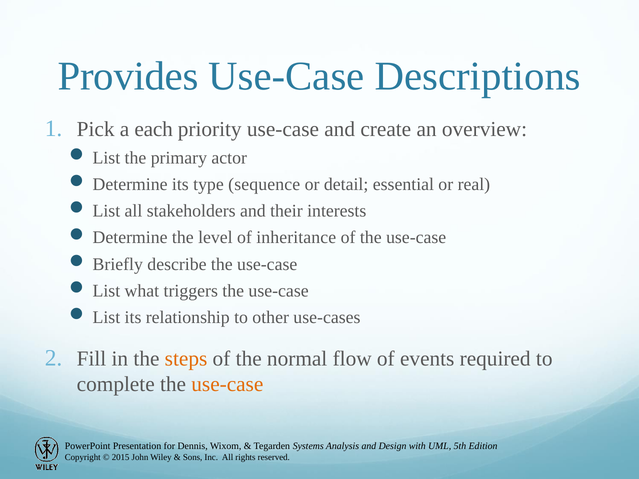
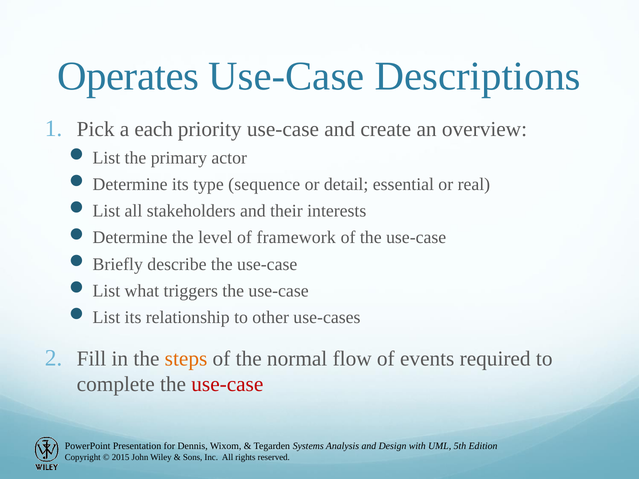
Provides: Provides -> Operates (128, 76)
inheritance: inheritance -> framework (296, 238)
use-case colour: orange -> red (227, 385)
